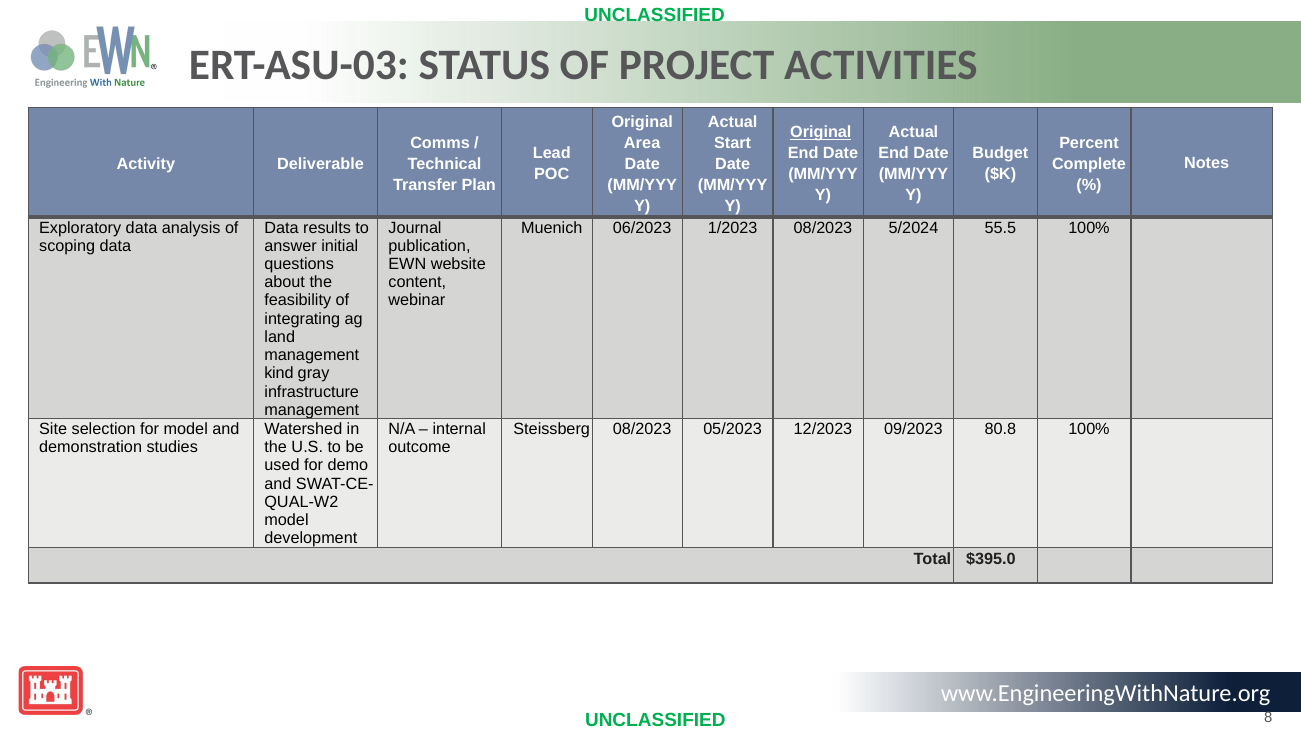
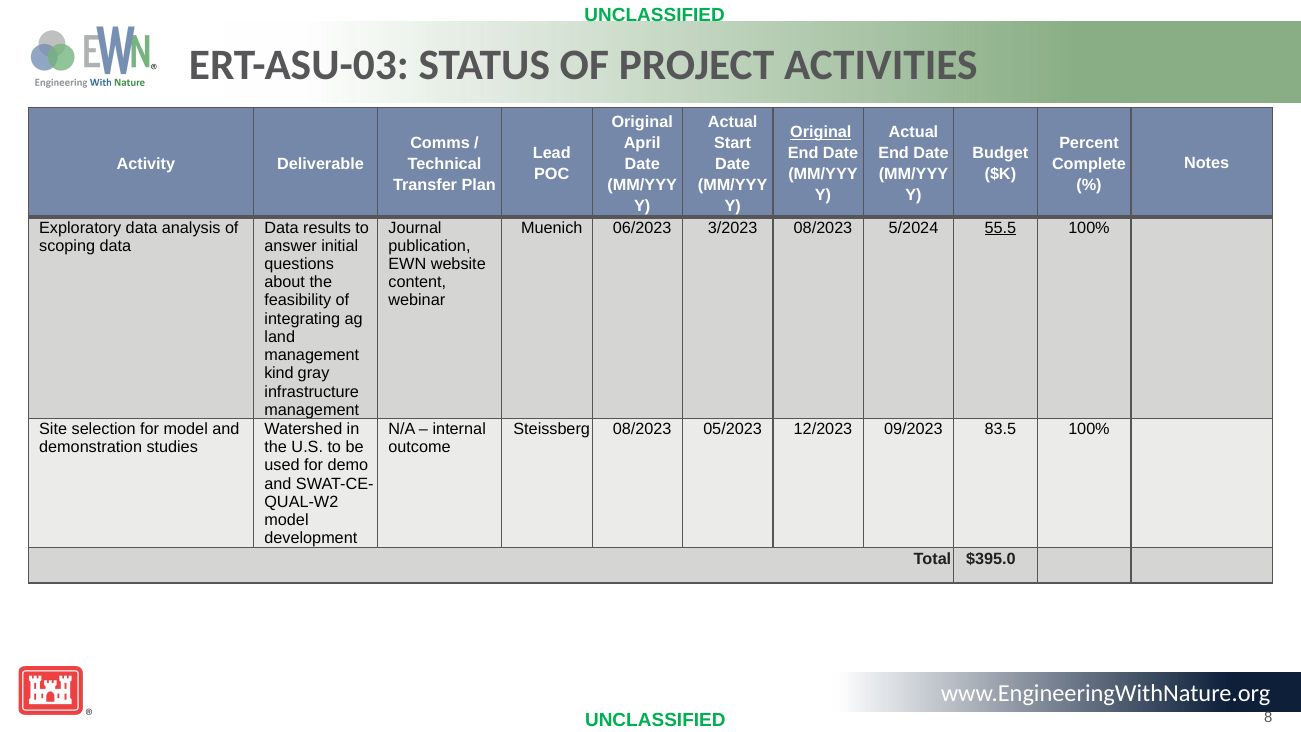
Area: Area -> April (642, 143)
1/2023: 1/2023 -> 3/2023 (733, 228)
55.5 underline: none -> present (1000, 228)
80.8: 80.8 -> 83.5 (1000, 429)
